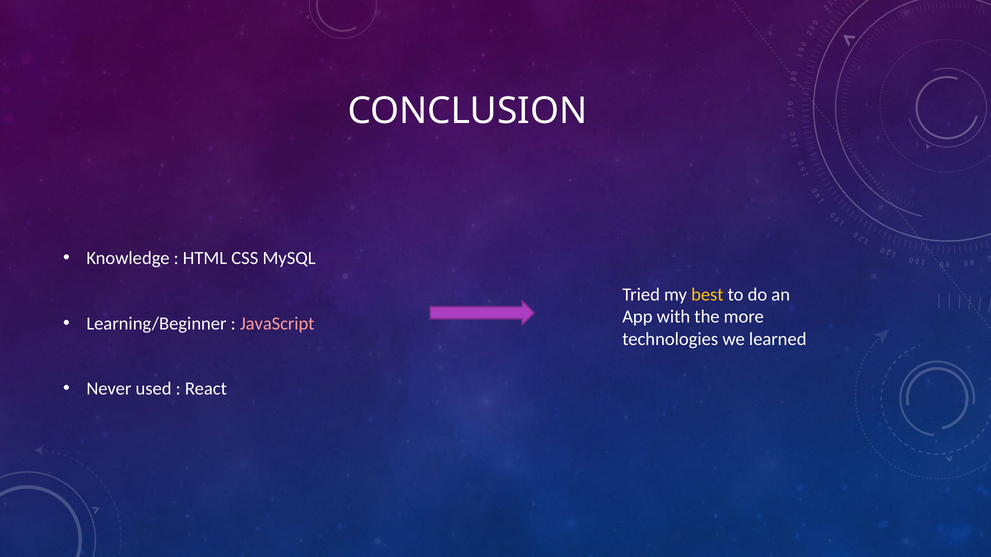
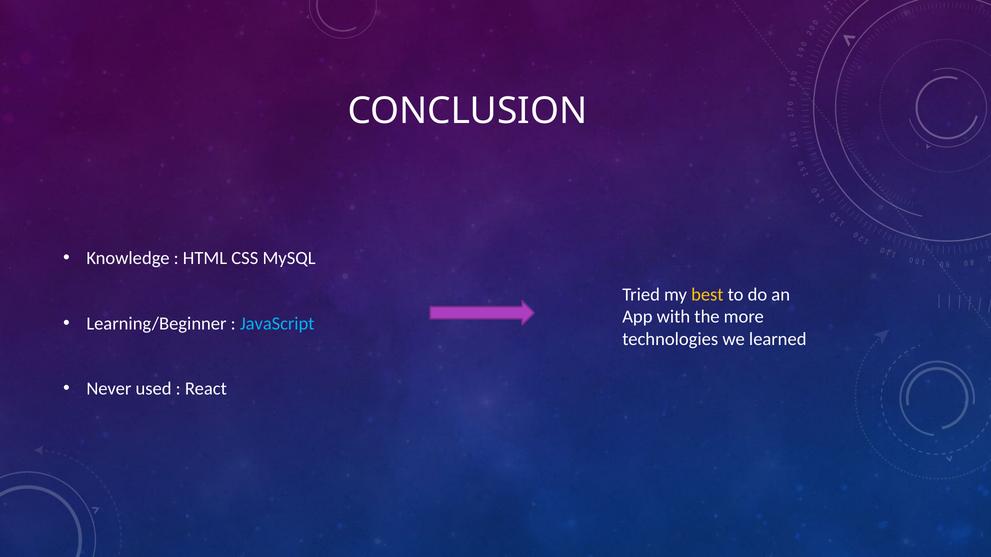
JavaScript colour: pink -> light blue (277, 324)
